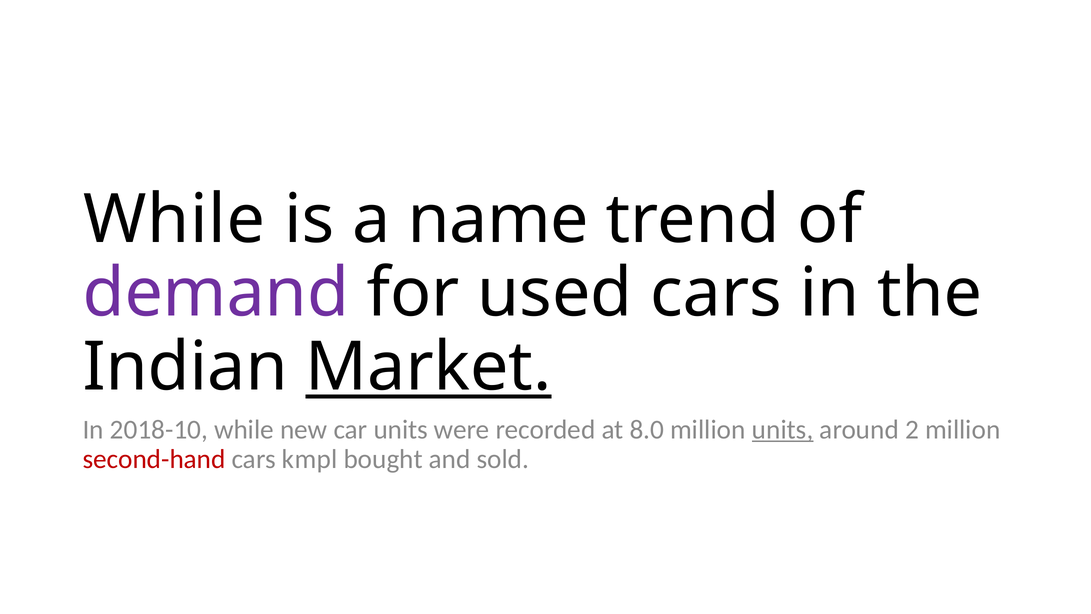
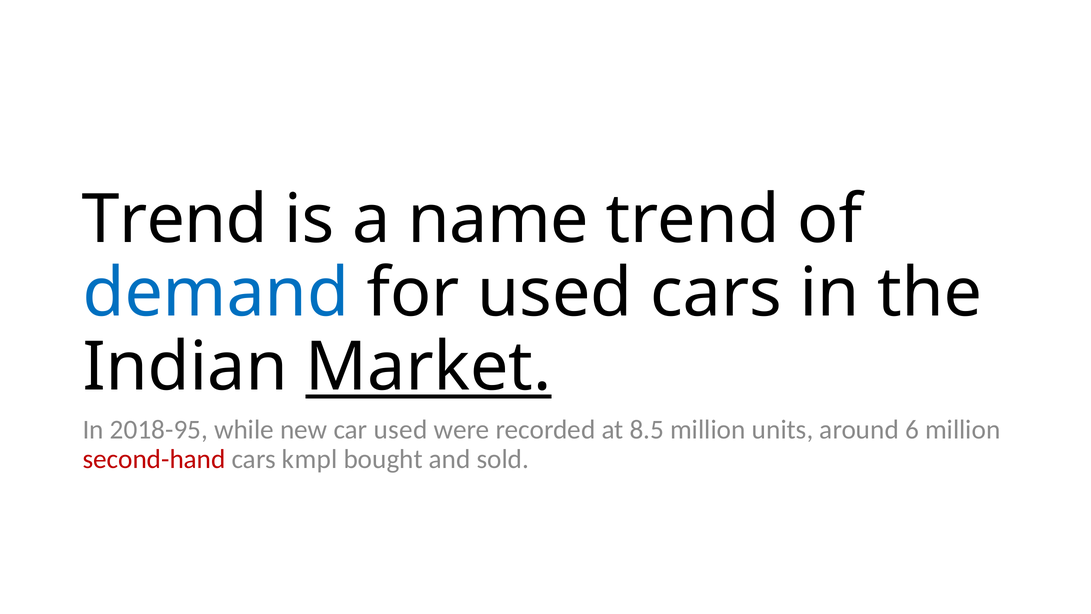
While: While -> Trend (175, 220)
demand colour: purple -> blue (216, 293)
2018-10: 2018-10 -> 2018-95 (159, 429)
car units: units -> used (401, 429)
8.0: 8.0 -> 8.5 (647, 429)
units underline: present -> none (783, 429)
2: 2 -> 6 (912, 429)
